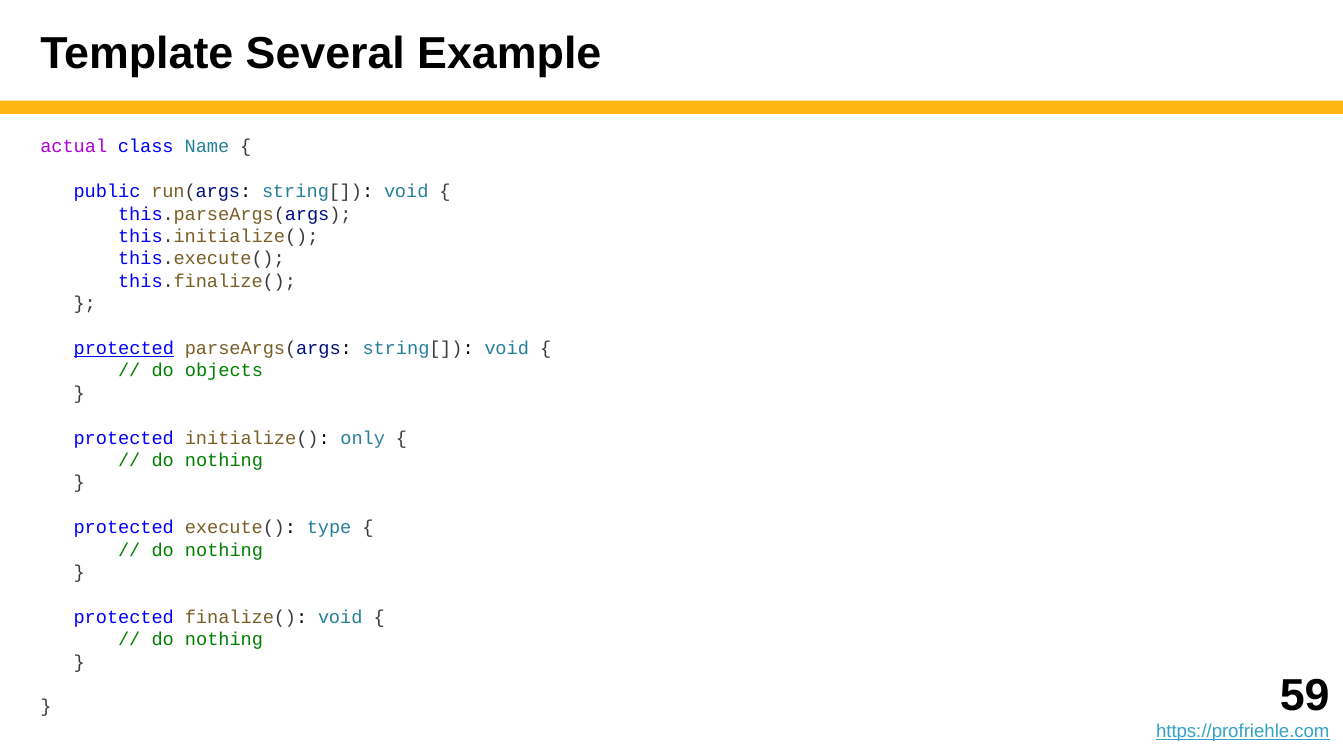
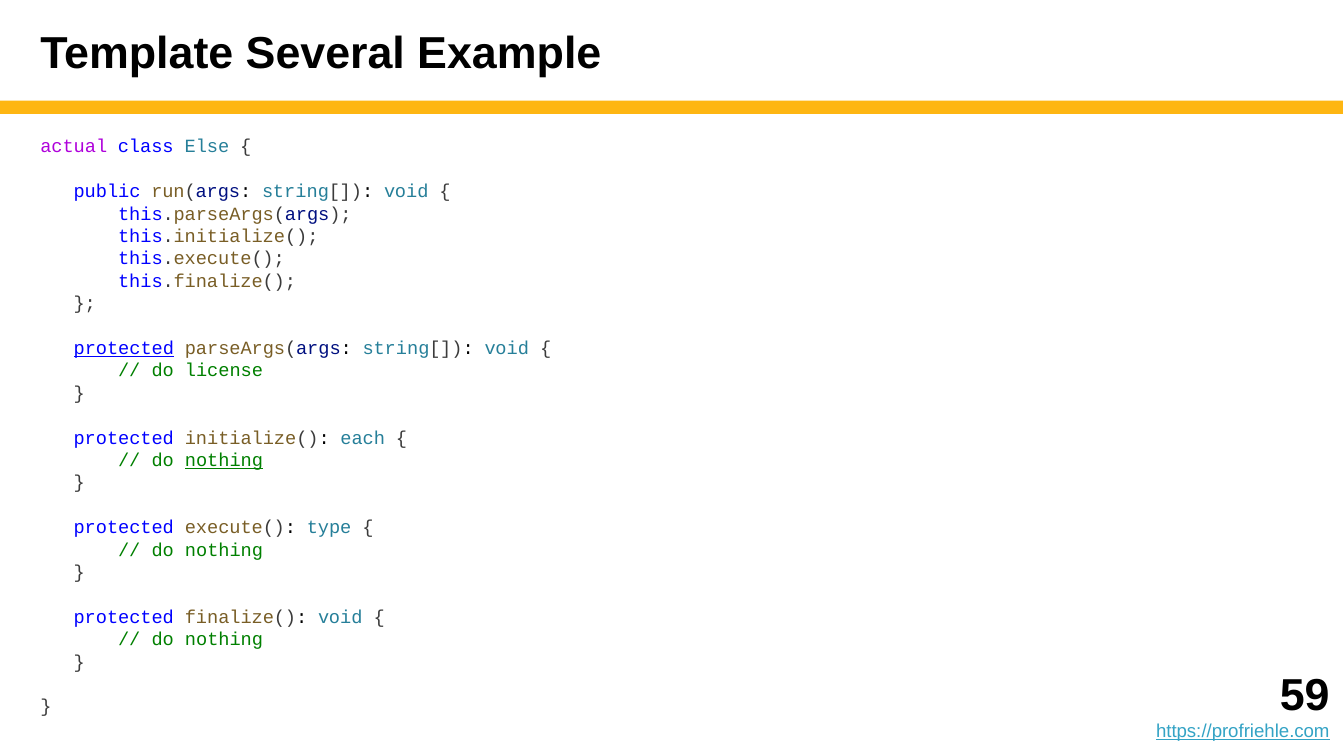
Name: Name -> Else (207, 147)
objects: objects -> license (224, 371)
only: only -> each (363, 438)
nothing underline: none -> present (224, 461)
